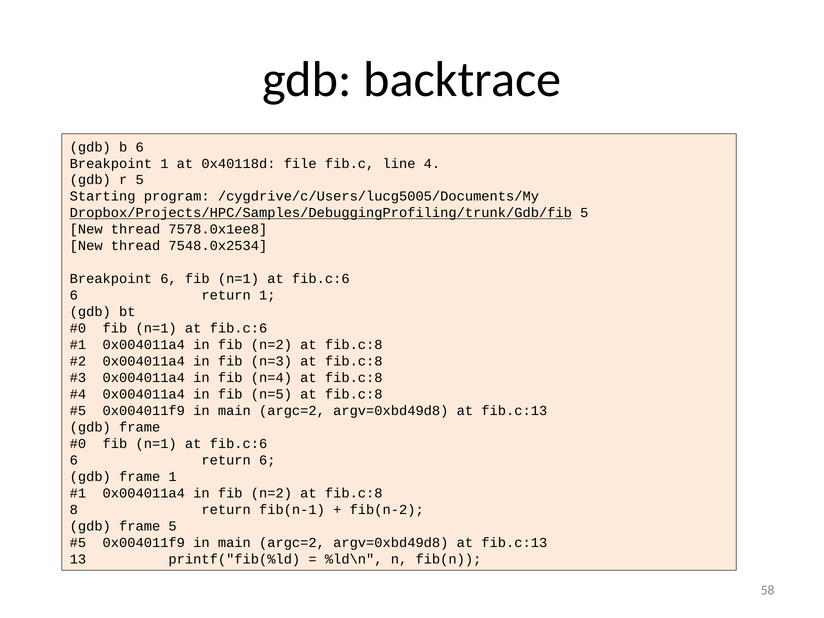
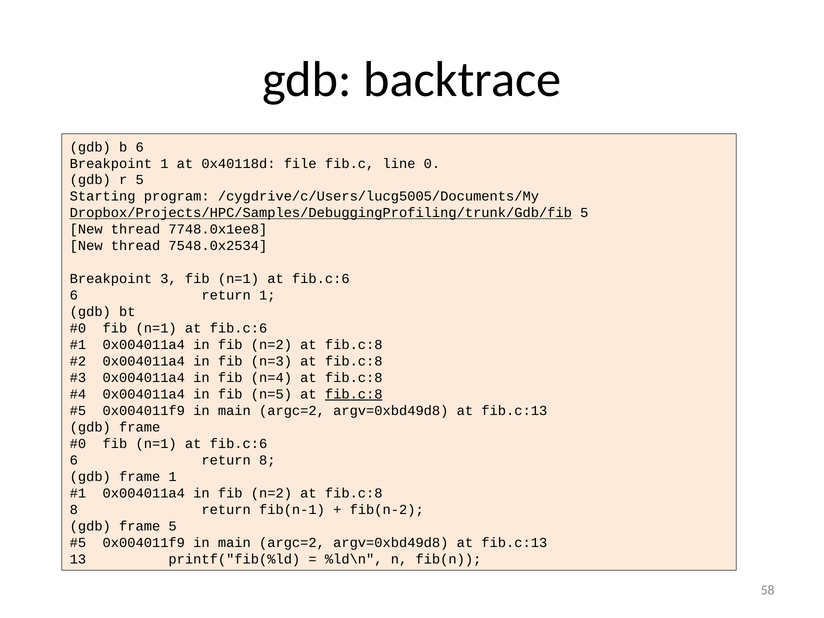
4: 4 -> 0 (432, 163)
7578.0x1ee8: 7578.0x1ee8 -> 7748.0x1ee8 (218, 229)
Breakpoint 6: 6 -> 3 (168, 279)
fib.c:8 underline: none -> present (354, 394)
return 6: 6 -> 8 (267, 460)
